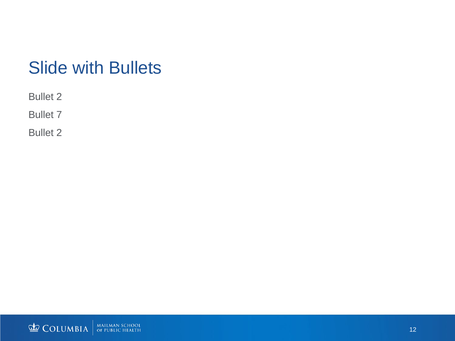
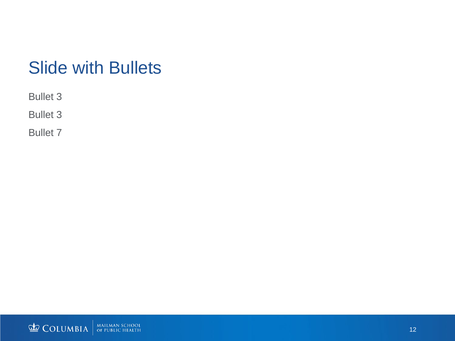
2: 2 -> 3 (59, 97)
7: 7 -> 3 (59, 115)
2: 2 -> 7 (59, 133)
